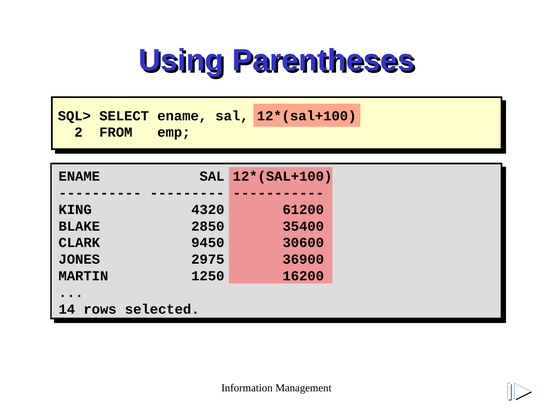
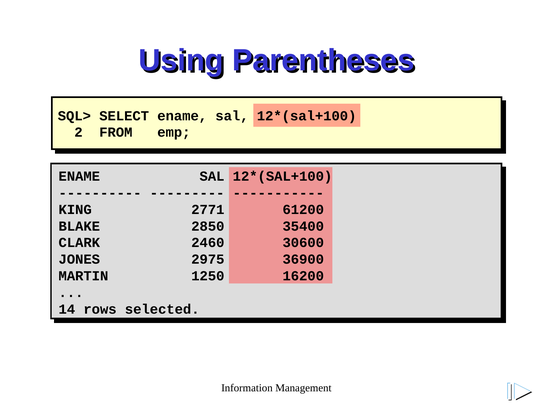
4320: 4320 -> 2771 (208, 209)
9450: 9450 -> 2460 (208, 243)
